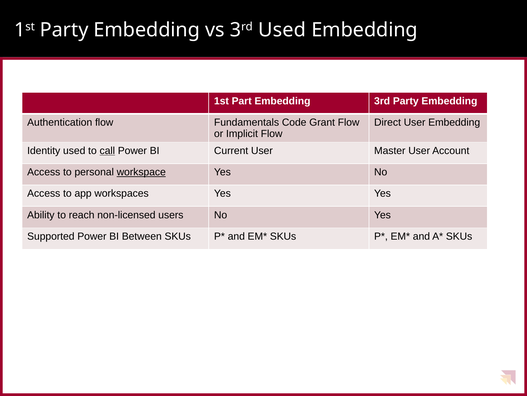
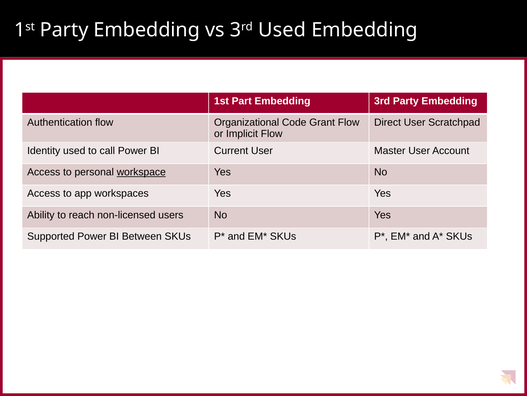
Fundamentals: Fundamentals -> Organizational (247, 122)
User Embedding: Embedding -> Scratchpad (454, 122)
call underline: present -> none (107, 150)
